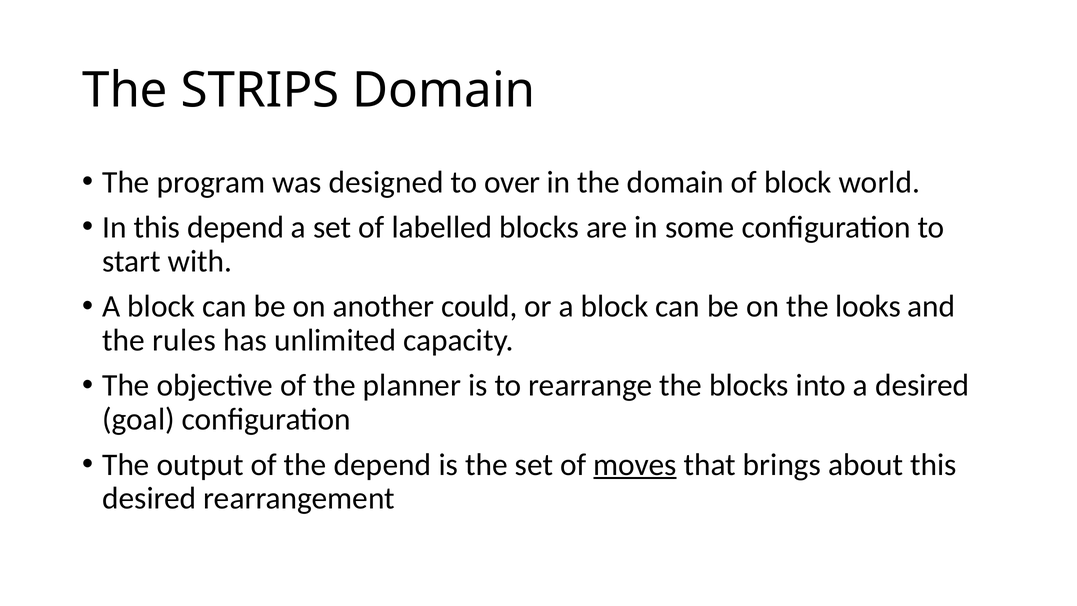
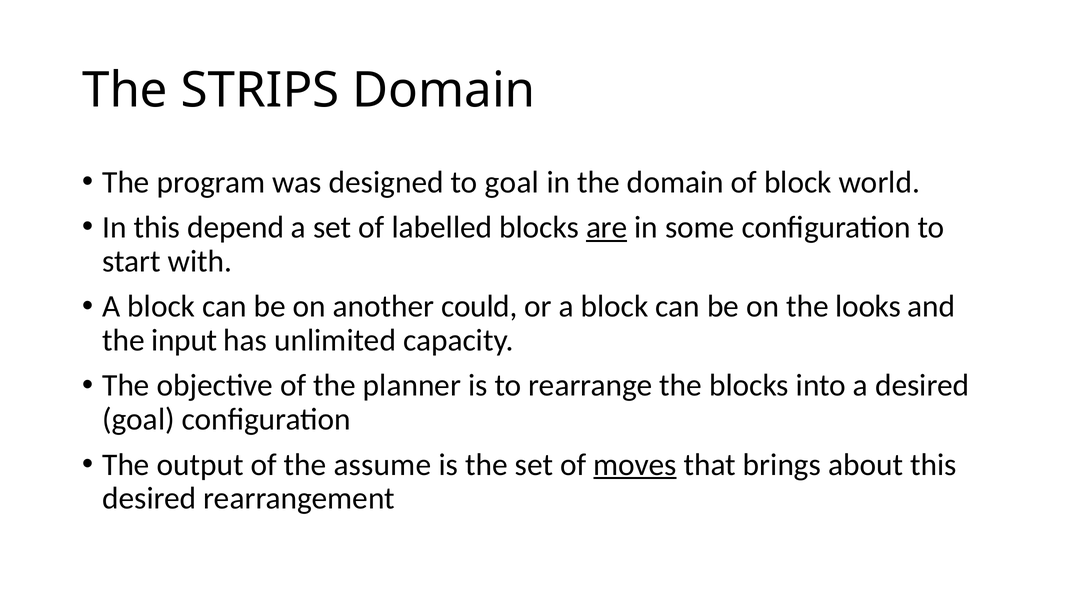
to over: over -> goal (512, 182)
are underline: none -> present (607, 227)
rules: rules -> input (184, 340)
the depend: depend -> assume (382, 465)
